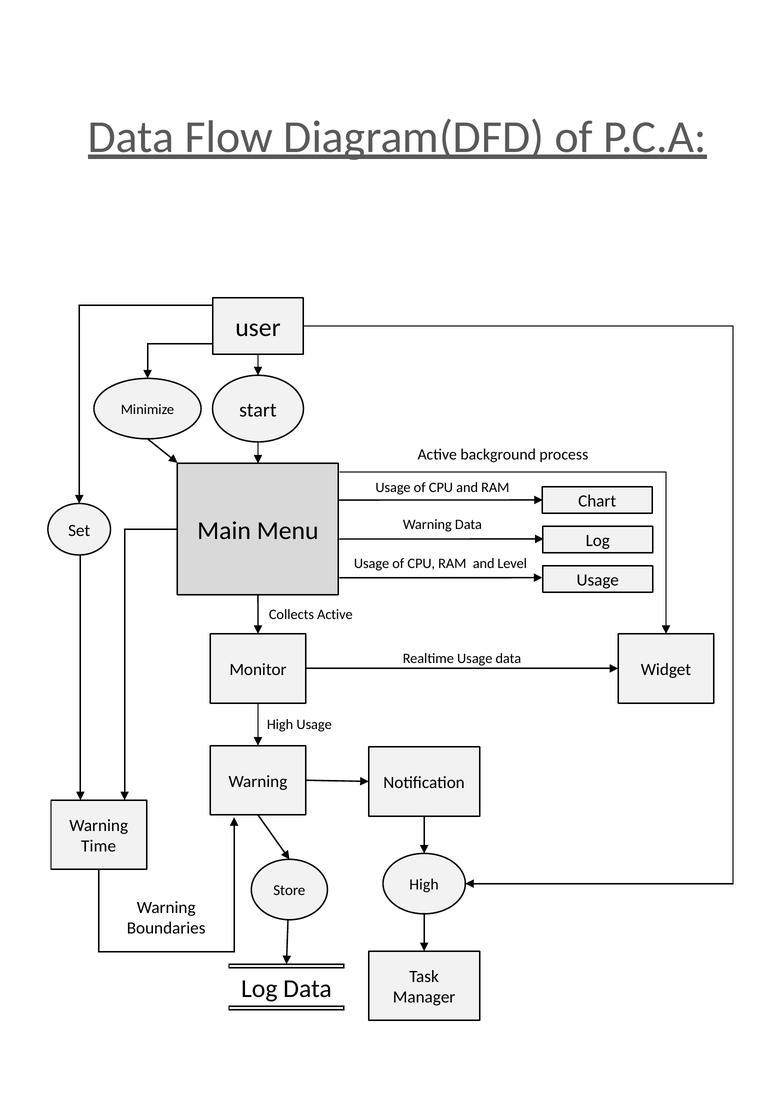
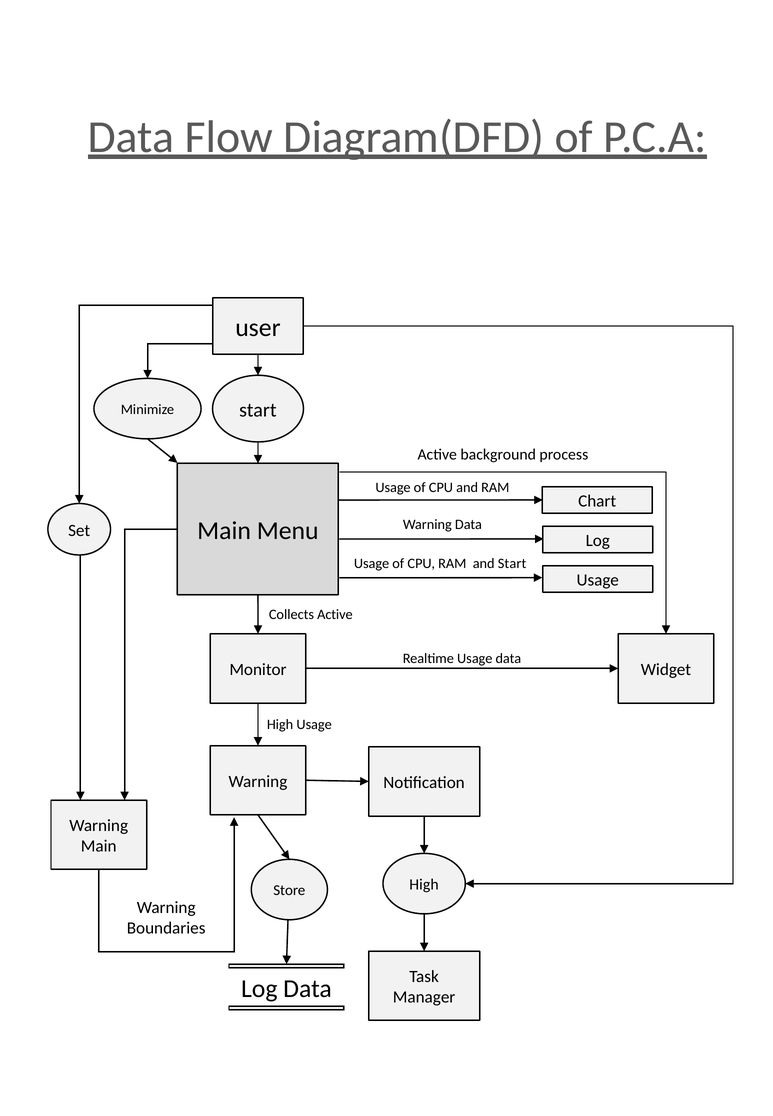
and Level: Level -> Start (512, 564)
Time: Time -> Main (99, 847)
